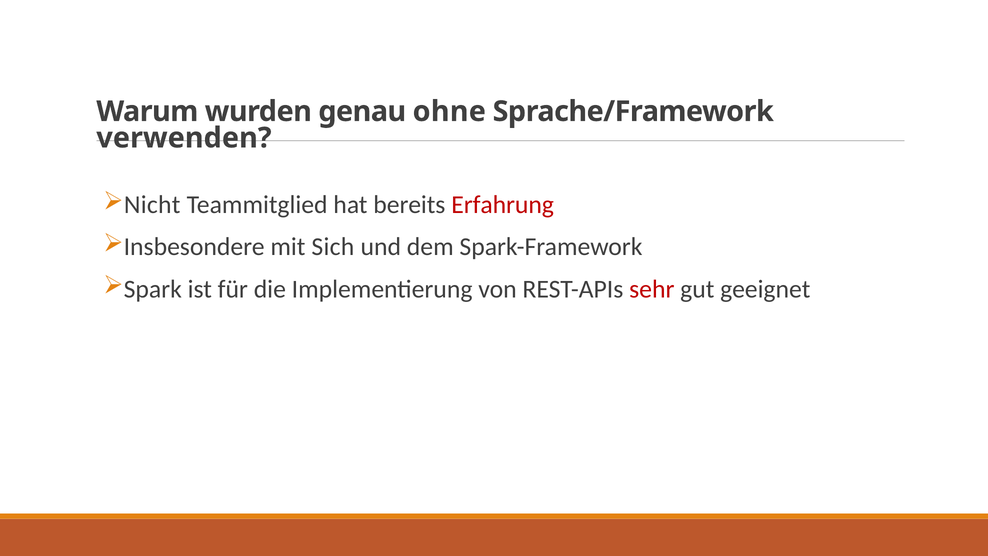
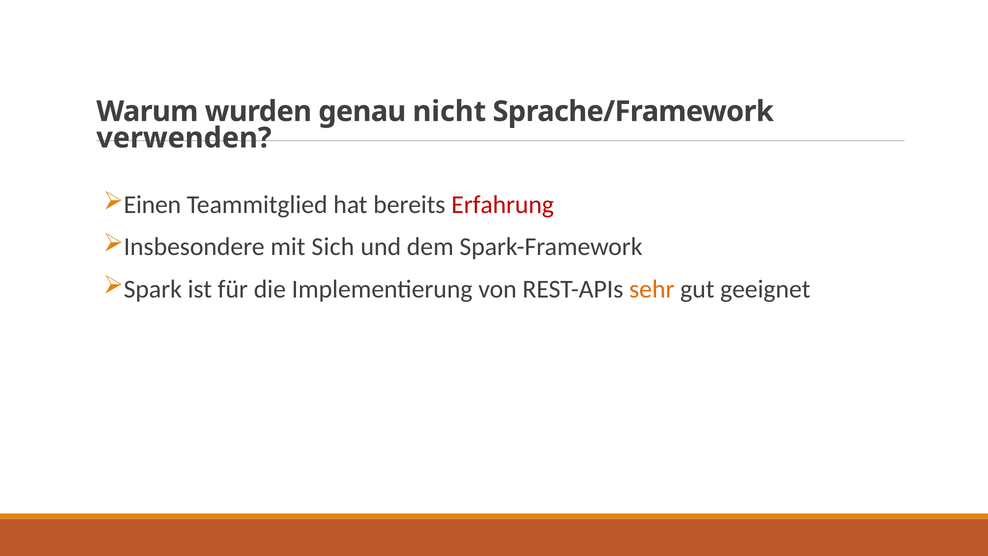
ohne: ohne -> nicht (449, 111)
Nicht: Nicht -> Einen (152, 205)
sehr colour: red -> orange (652, 289)
